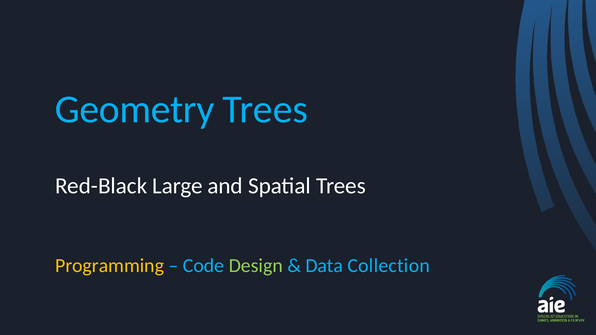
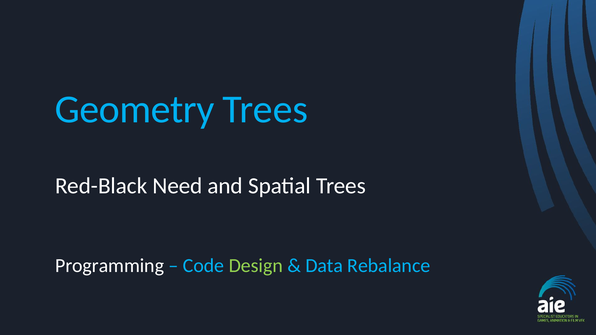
Large: Large -> Need (177, 186)
Programming colour: yellow -> white (110, 266)
Collection: Collection -> Rebalance (389, 266)
